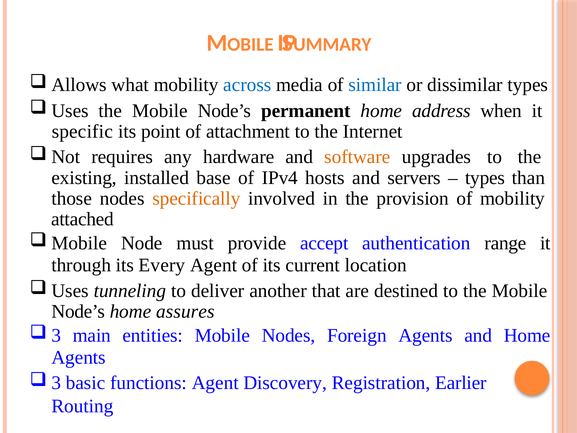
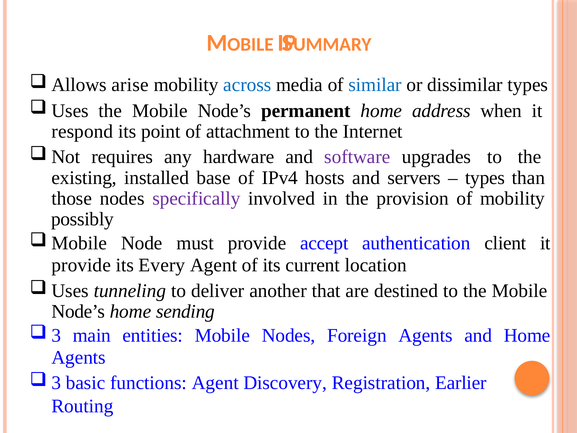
what: what -> arise (130, 85)
specific: specific -> respond (82, 131)
software colour: orange -> purple (357, 157)
specifically colour: orange -> purple (196, 198)
attached: attached -> possibly (82, 219)
range: range -> client (505, 243)
through: through -> provide (81, 265)
assures: assures -> sending (185, 311)
